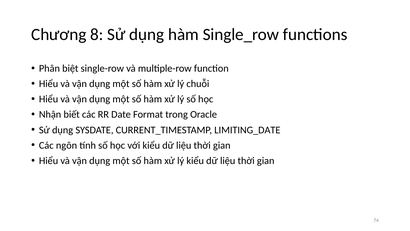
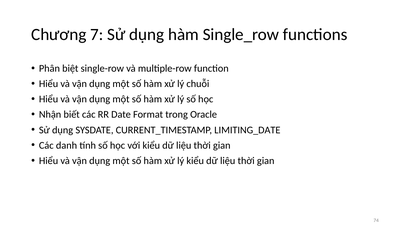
8: 8 -> 7 (97, 34)
ngôn: ngôn -> danh (67, 145)
